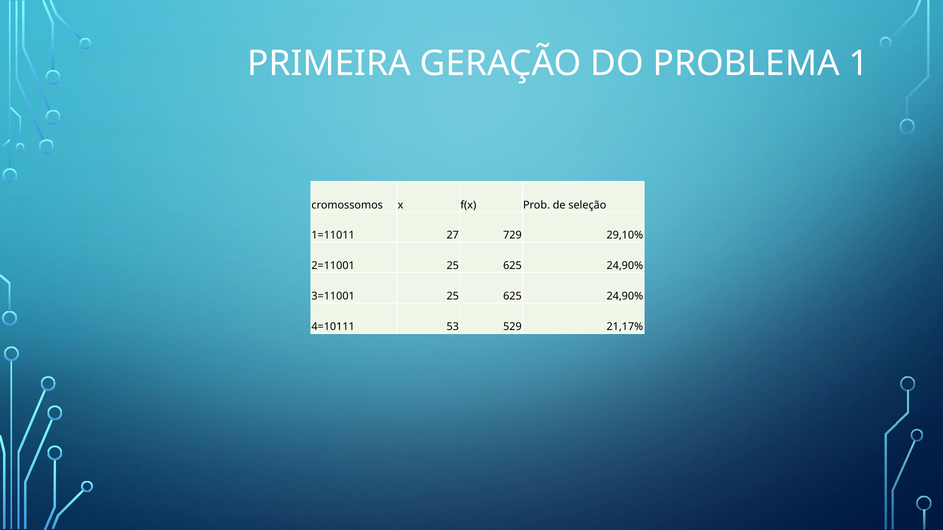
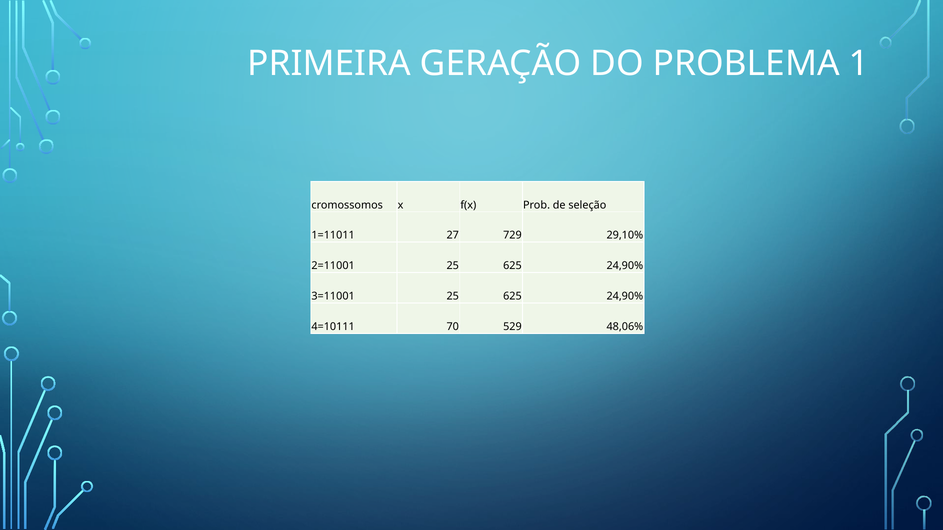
53: 53 -> 70 (453, 327)
21,17%: 21,17% -> 48,06% (625, 327)
